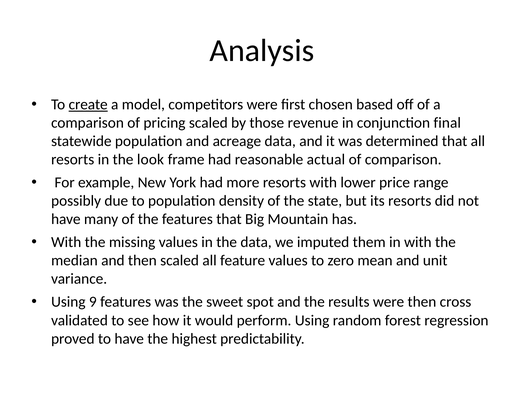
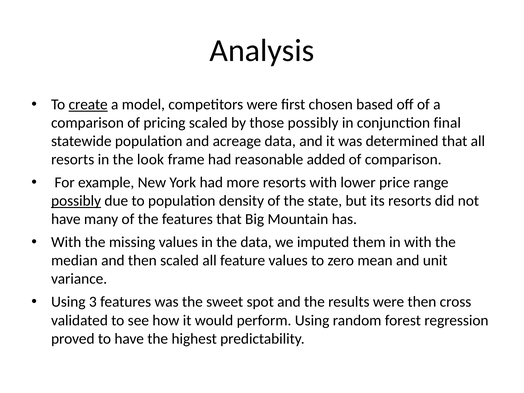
those revenue: revenue -> possibly (313, 123)
actual: actual -> added (326, 160)
possibly underline: none -> present (76, 201)
9: 9 -> 3 (93, 302)
